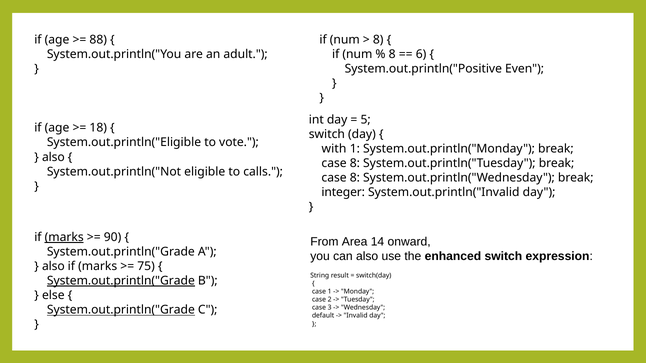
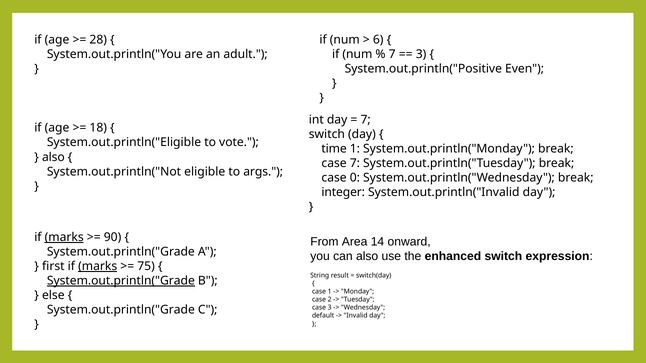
88: 88 -> 28 (98, 40)
8: 8 -> 6 (378, 40)
8: 8 -> 7 (392, 54)
6: 6 -> 3 (421, 54)
5: 5 -> 7 (366, 120)
with: with -> time (334, 149)
8: 8 -> 7 (355, 164)
calls: calls -> args (263, 172)
8: 8 -> 0 (355, 178)
also: also -> first (53, 267)
marks underline: none -> present (98, 267)
System.out.println("Grade underline: present -> none (121, 310)
